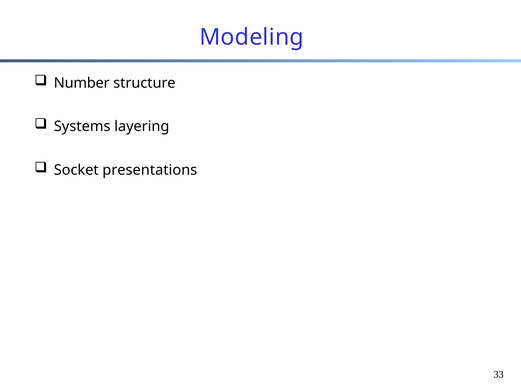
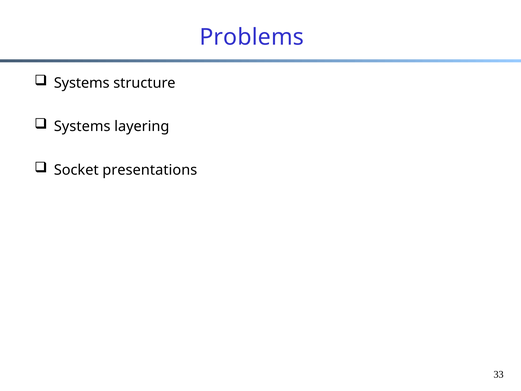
Modeling: Modeling -> Problems (252, 37)
Number: Number -> Systems (82, 83)
